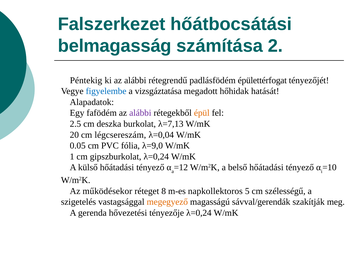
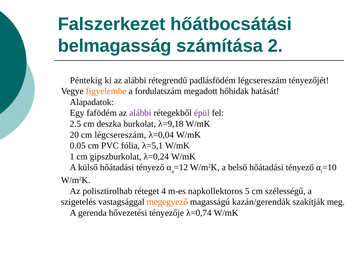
padlásfödém épülettérfogat: épülettérfogat -> légcsereszám (262, 80)
figyelembe colour: blue -> orange (106, 91)
vizsgáztatása: vizsgáztatása -> fordulatszám (158, 91)
épül colour: orange -> purple (202, 113)
λ=7,13: λ=7,13 -> λ=9,18 (171, 124)
λ=9,0: λ=9,0 -> λ=5,1 (152, 145)
működésekor: működésekor -> polisztirolhab (107, 191)
8: 8 -> 4 (164, 191)
sávval/gerendák: sávval/gerendák -> kazán/gerendák (261, 202)
tényezője λ=0,24: λ=0,24 -> λ=0,74 (199, 212)
